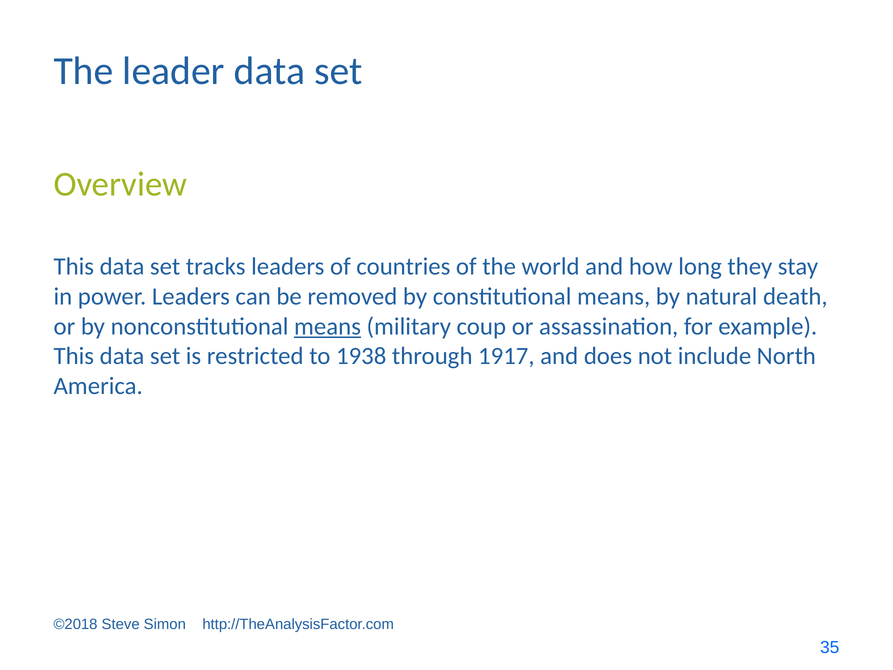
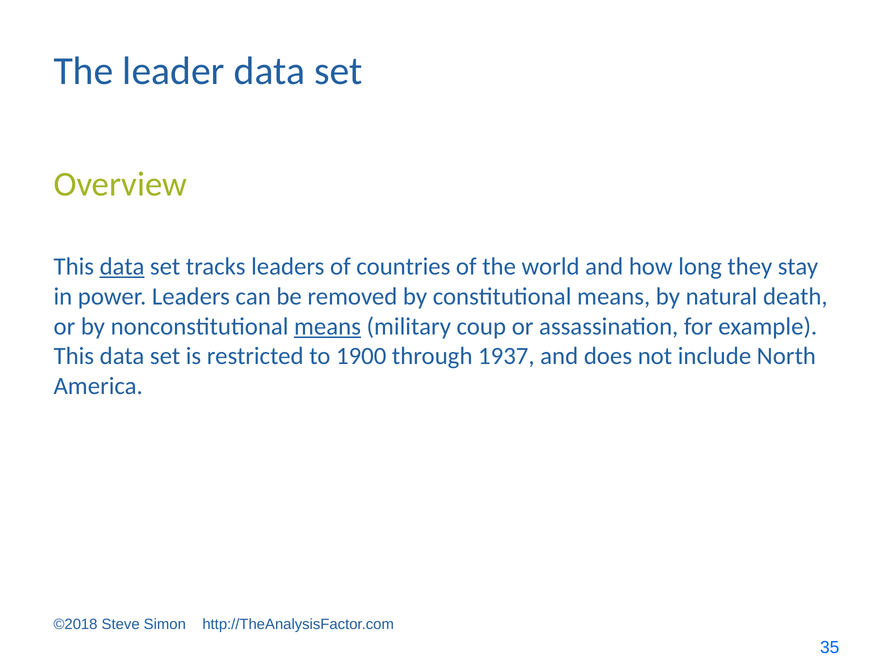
data underline: none -> present (122, 267)
1938: 1938 -> 1900 (361, 356)
1917: 1917 -> 1937 (506, 356)
